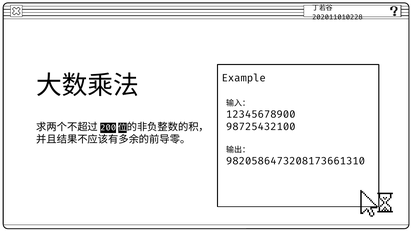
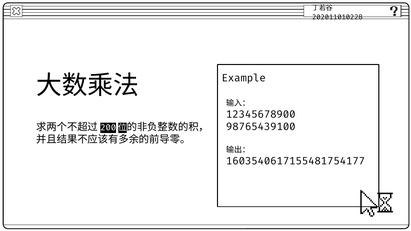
98725432100: 98725432100 -> 98765439100 (261, 127)
9820586473208173661310: 9820586473208173661310 -> 1603540617155481754177 (296, 161)
